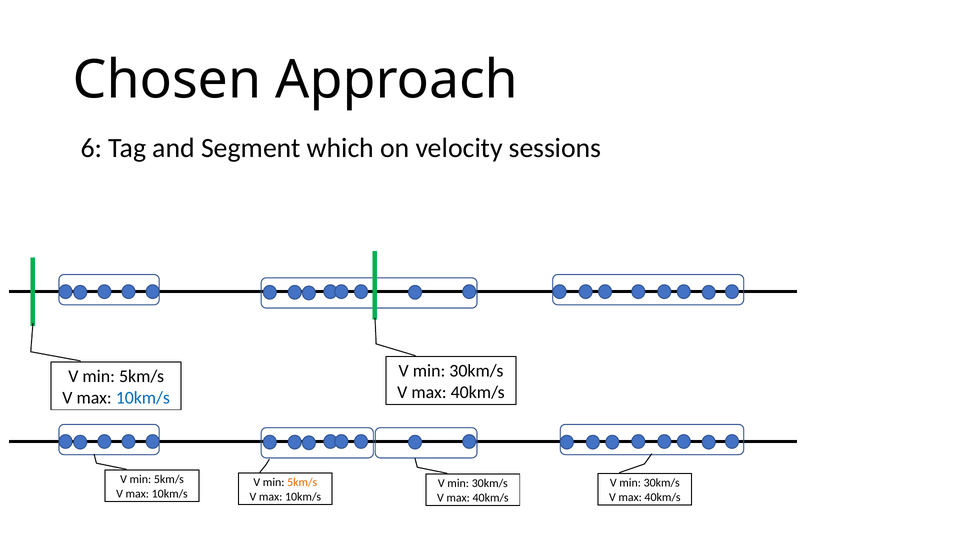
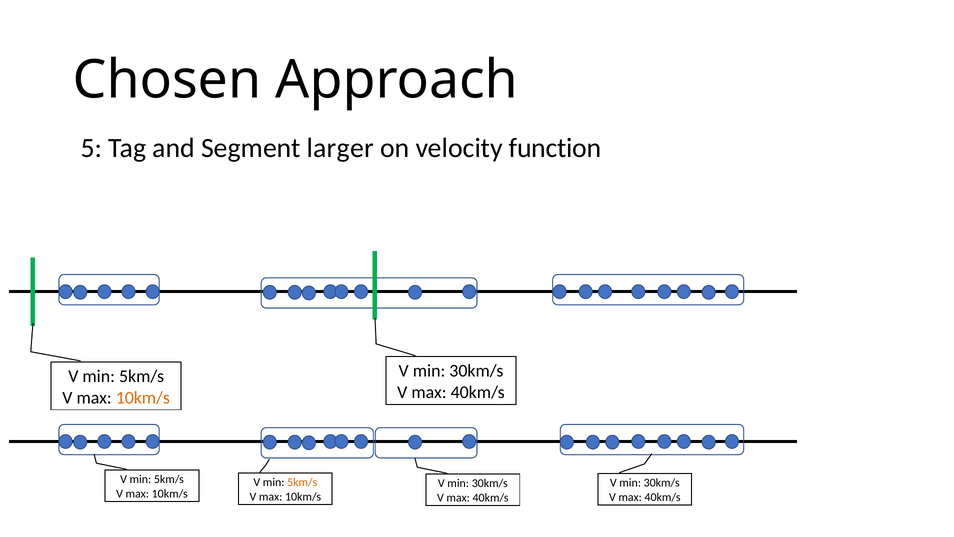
6: 6 -> 5 (91, 148)
which: which -> larger (340, 148)
sessions: sessions -> function (555, 148)
10km/s colour: blue -> orange (143, 397)
